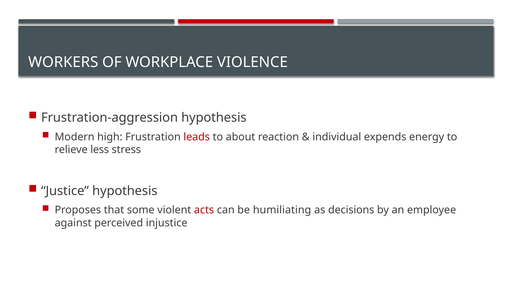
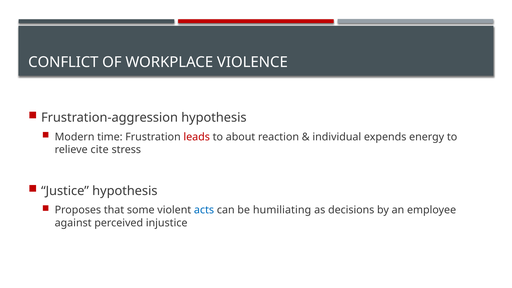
WORKERS: WORKERS -> CONFLICT (63, 62)
high: high -> time (110, 137)
less: less -> cite (100, 150)
acts colour: red -> blue (204, 210)
